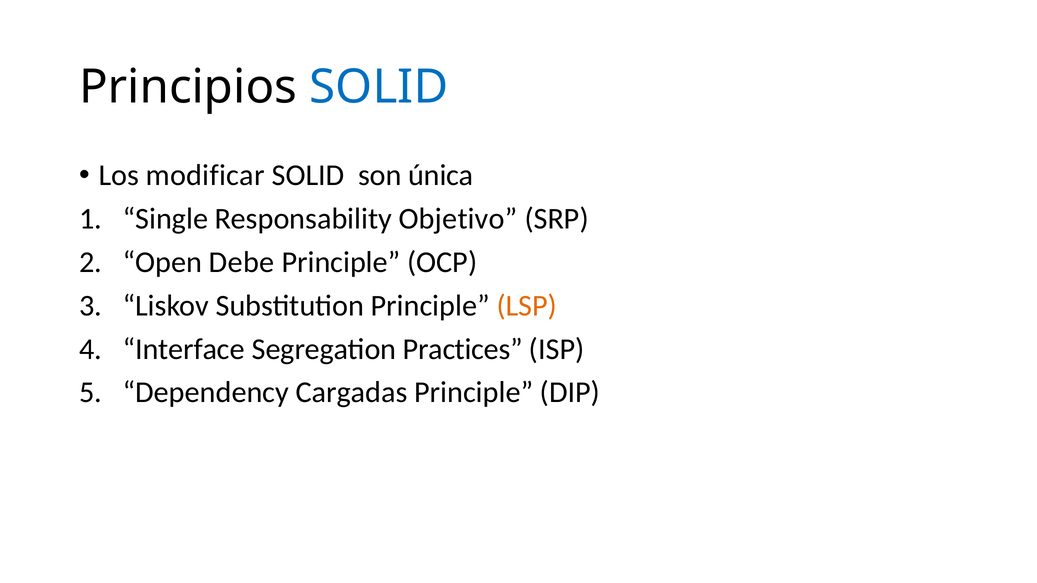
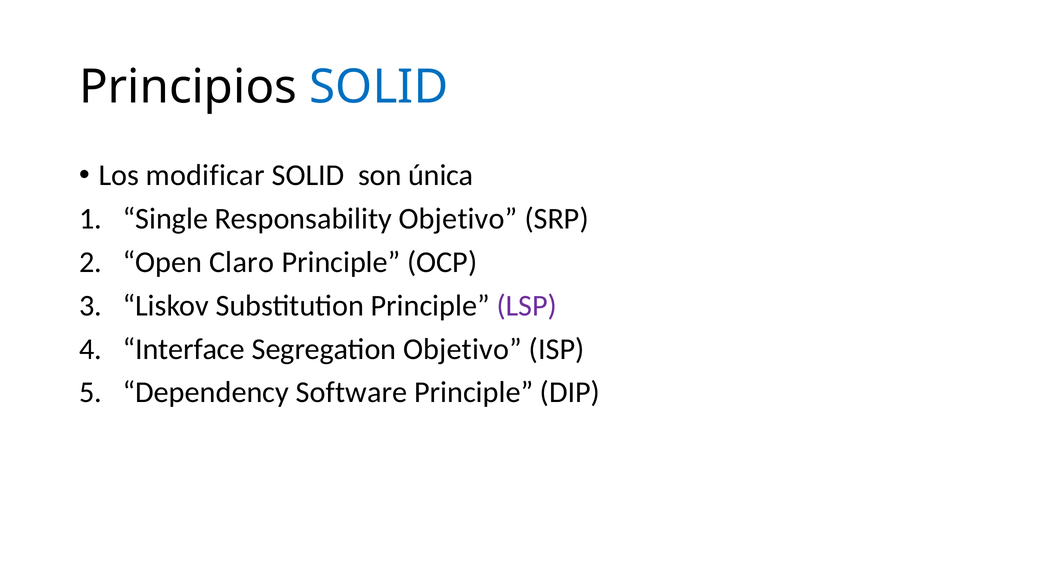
Debe: Debe -> Claro (242, 262)
LSP colour: orange -> purple (527, 306)
Segregation Practices: Practices -> Objetivo (463, 349)
Cargadas: Cargadas -> Software (351, 393)
